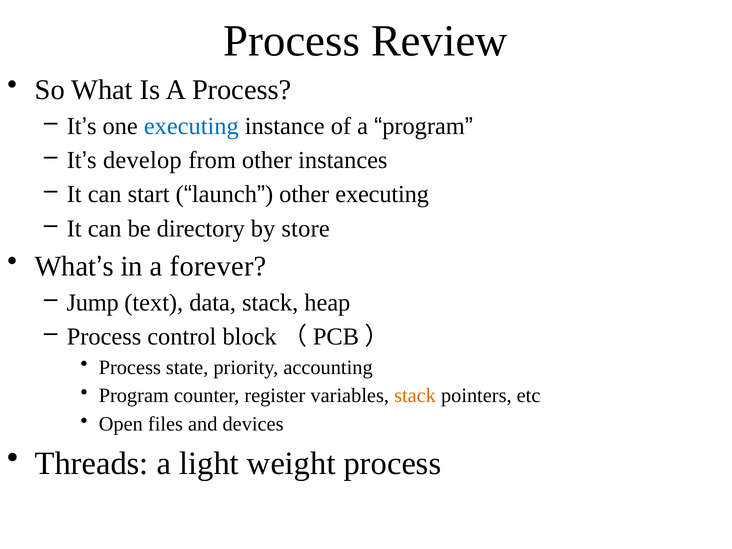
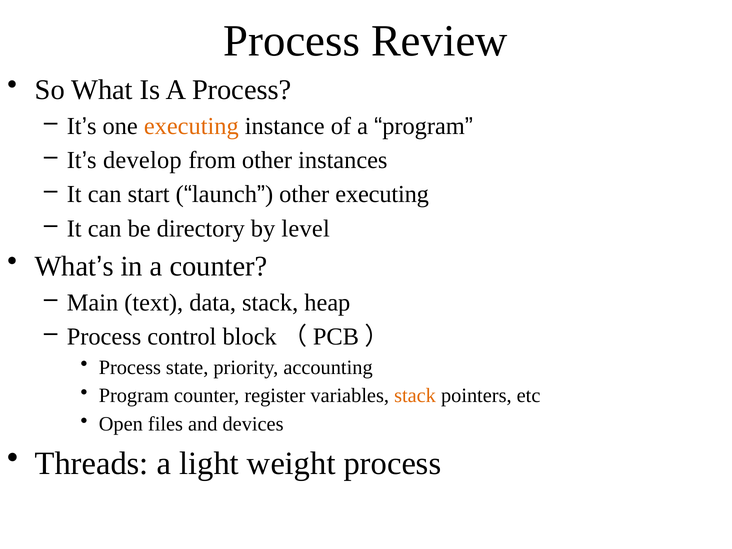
executing colour: blue -> orange (191, 126)
store: store -> level (306, 228)
a forever: forever -> counter (218, 266)
Jump: Jump -> Main (93, 303)
